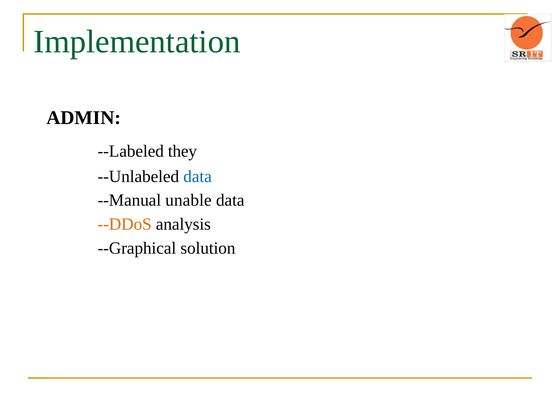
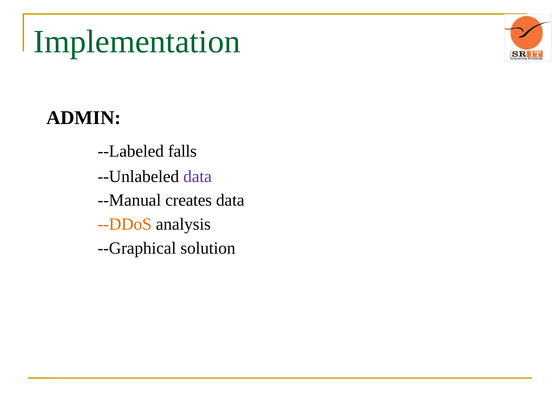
they: they -> falls (182, 151)
data colour: blue -> purple (198, 176)
unable: unable -> creates (189, 200)
